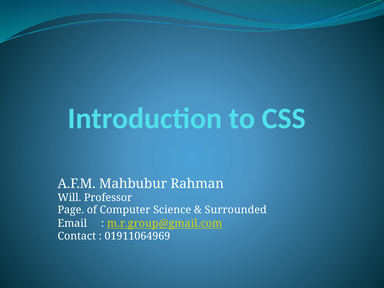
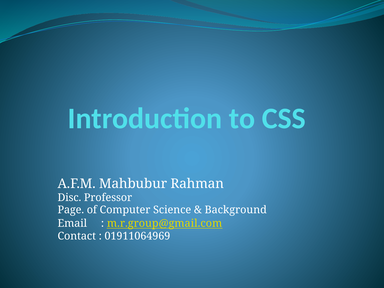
Will: Will -> Disc (69, 197)
Surrounded: Surrounded -> Background (236, 210)
